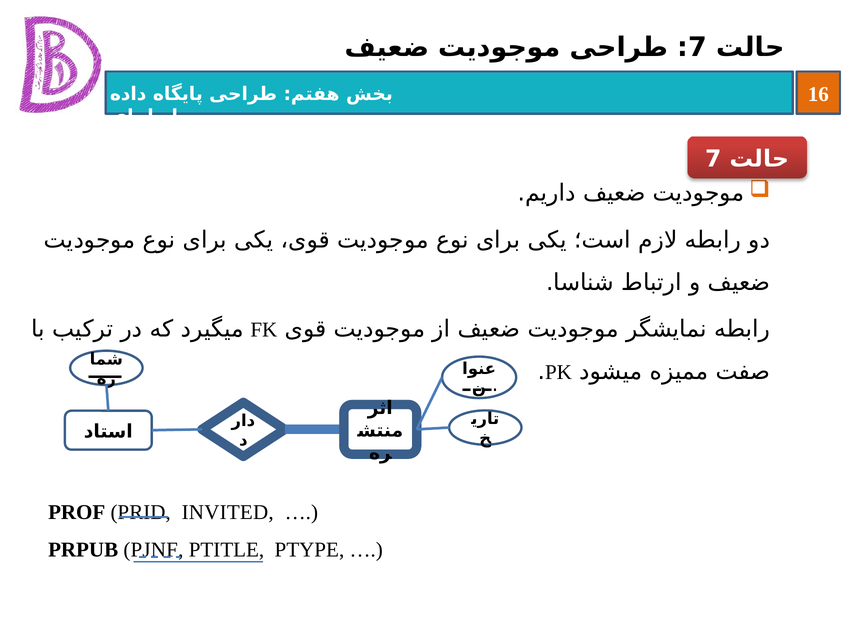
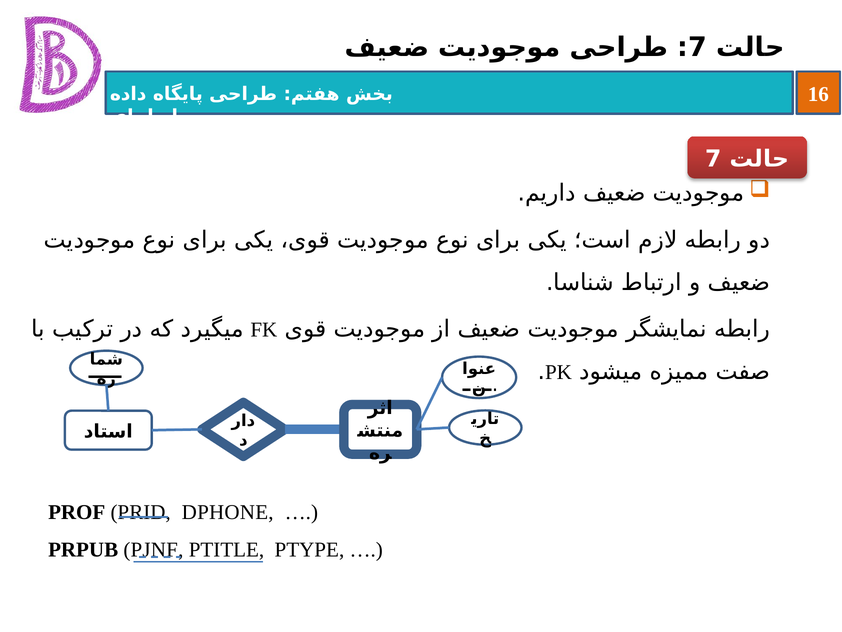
INVITED: INVITED -> DPHONE (228, 512)
